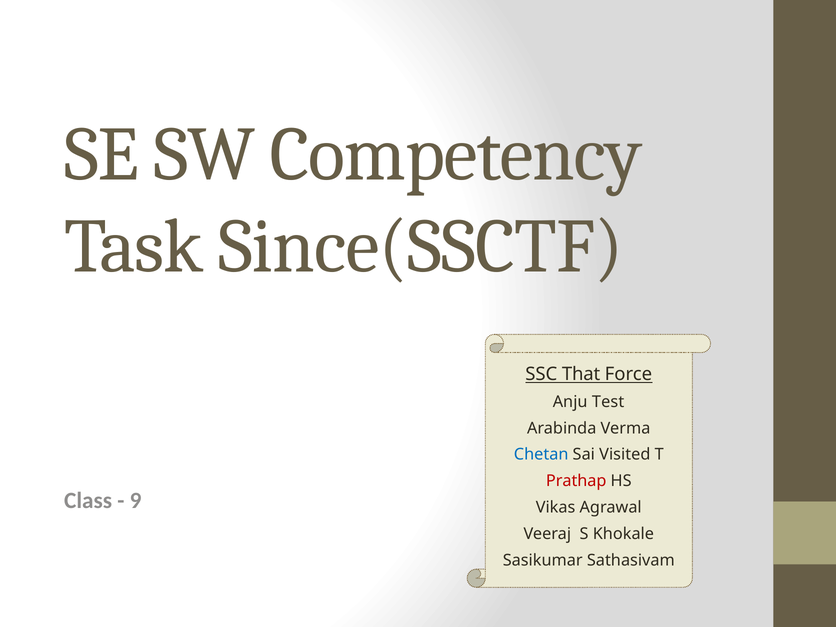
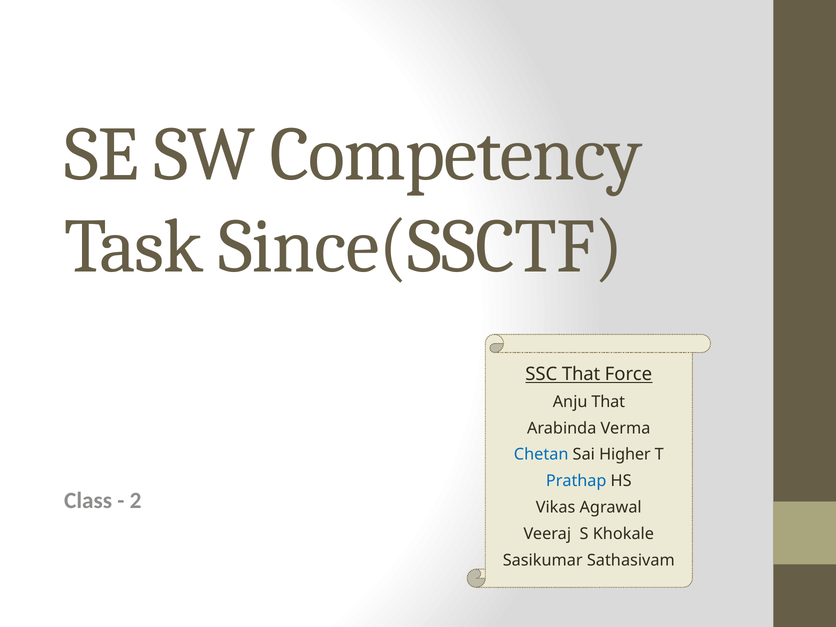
Anju Test: Test -> That (608, 402)
Visited: Visited -> Higher (625, 455)
Prathap colour: red -> blue (576, 481)
9: 9 -> 2 (136, 500)
